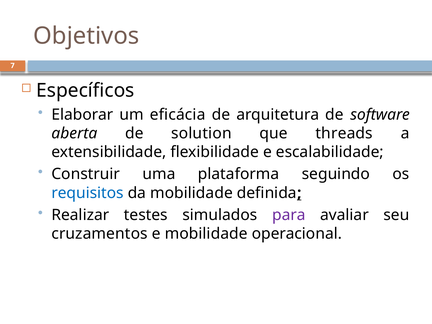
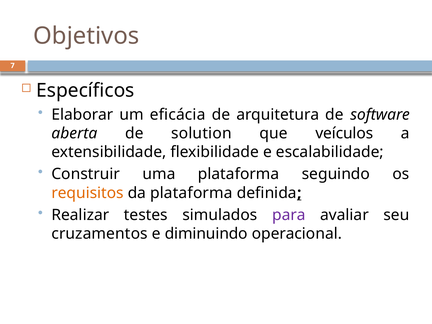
threads: threads -> veículos (344, 133)
requisitos colour: blue -> orange (88, 193)
da mobilidade: mobilidade -> plataforma (191, 193)
e mobilidade: mobilidade -> diminuindo (206, 234)
